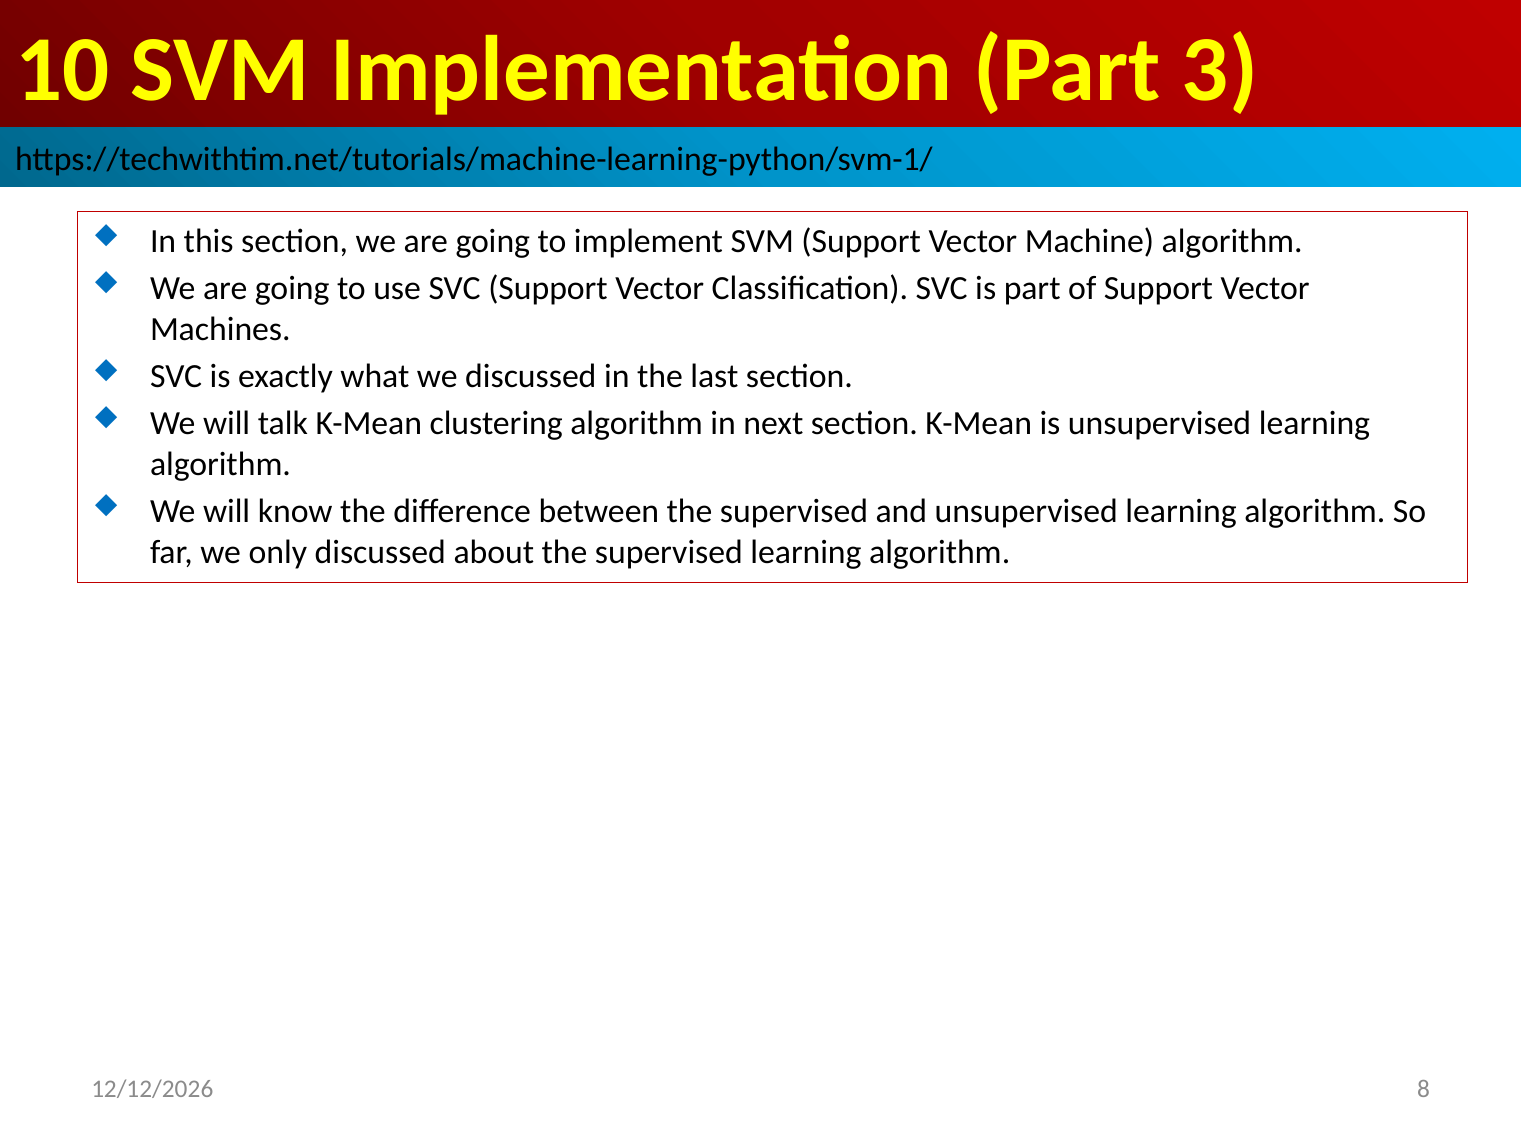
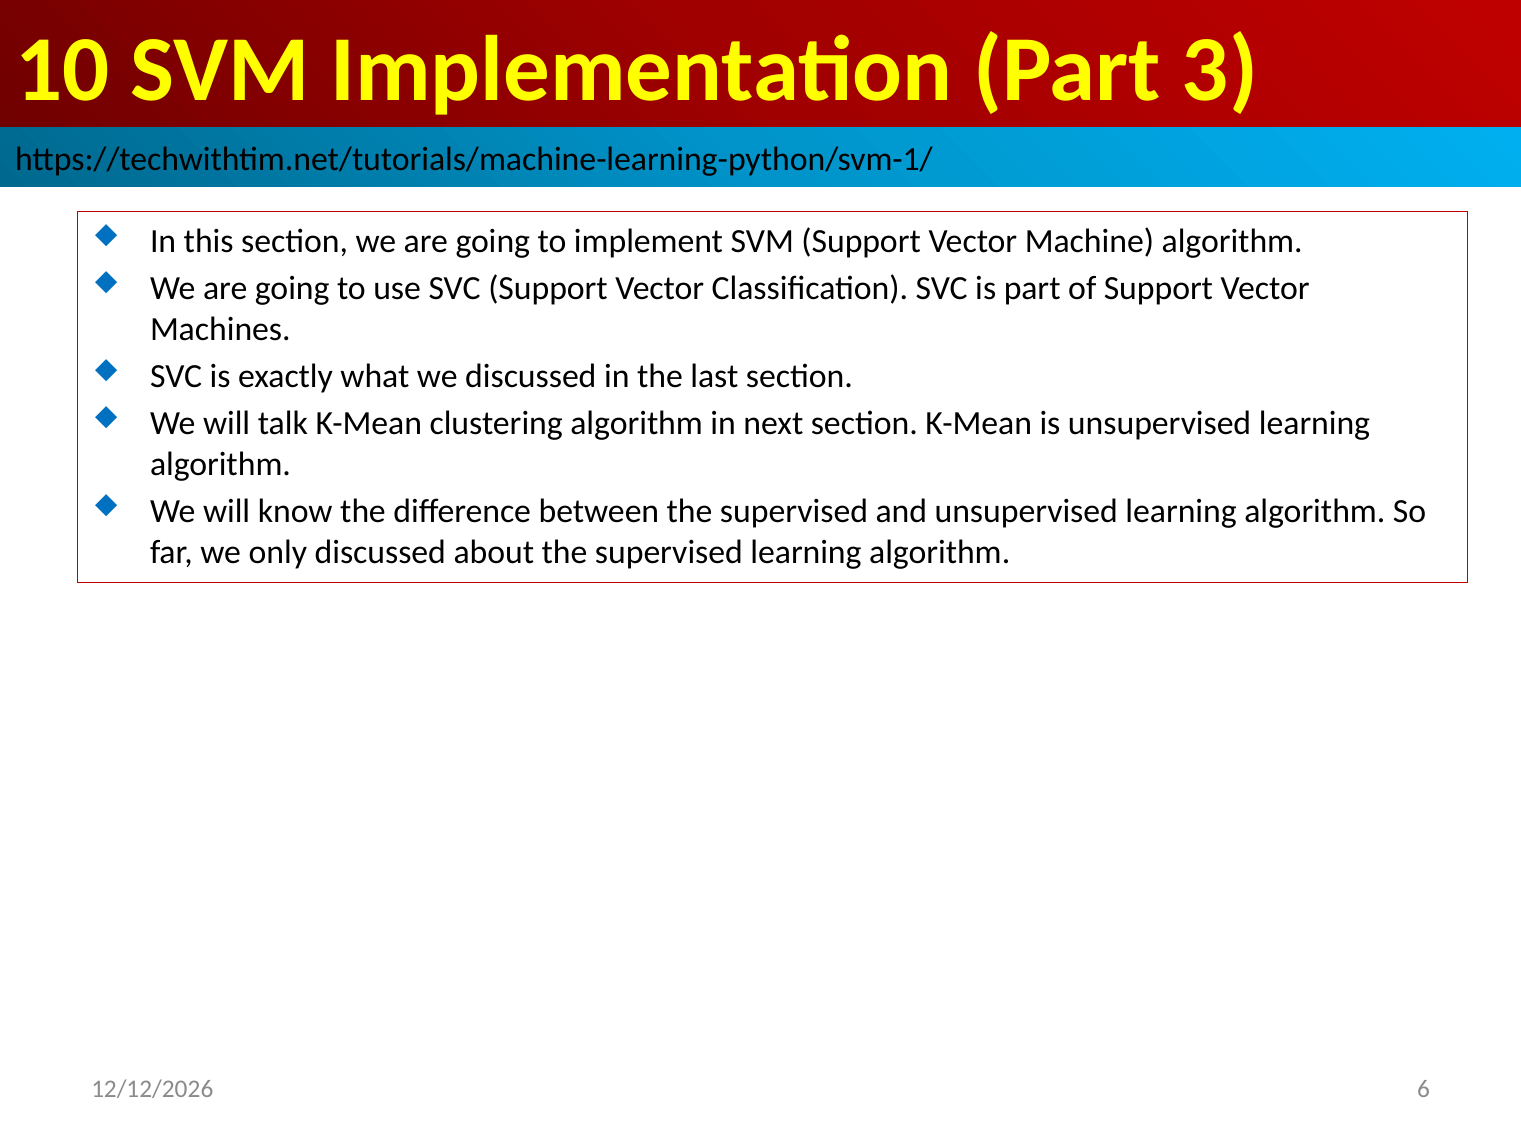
8: 8 -> 6 (1423, 1089)
